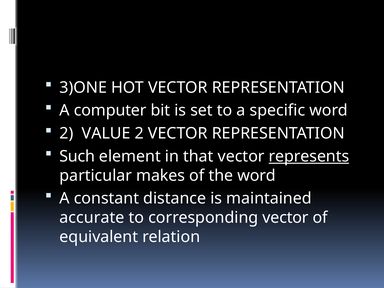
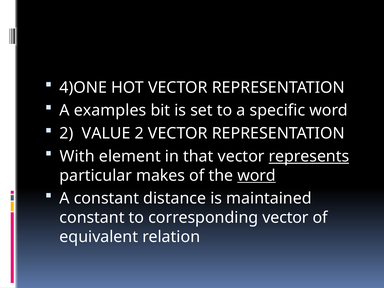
3)ONE: 3)ONE -> 4)ONE (83, 88)
computer: computer -> examples (110, 110)
Such: Such -> With (77, 156)
word underline: none -> present (257, 176)
accurate: accurate -> constant (92, 218)
